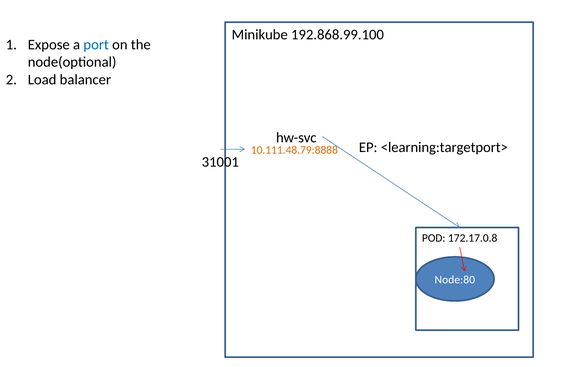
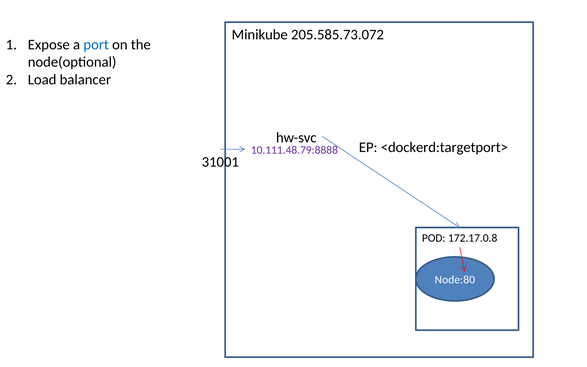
192.868.99.100: 192.868.99.100 -> 205.585.73.072 (337, 35)
<learning:targetport>: <learning:targetport> -> <dockerd:targetport> (444, 147)
10.111.48.79:8888 colour: orange -> purple (294, 150)
